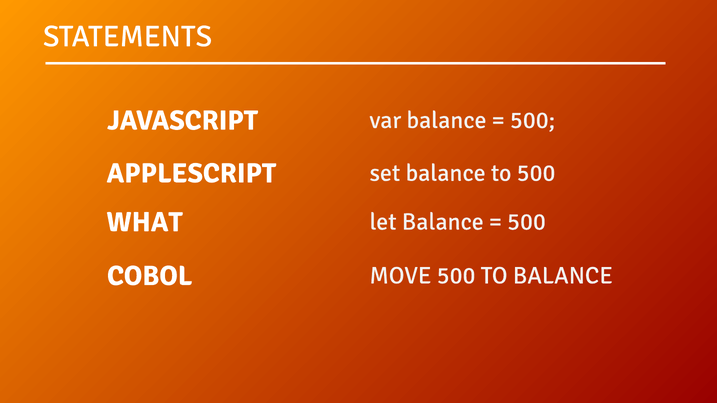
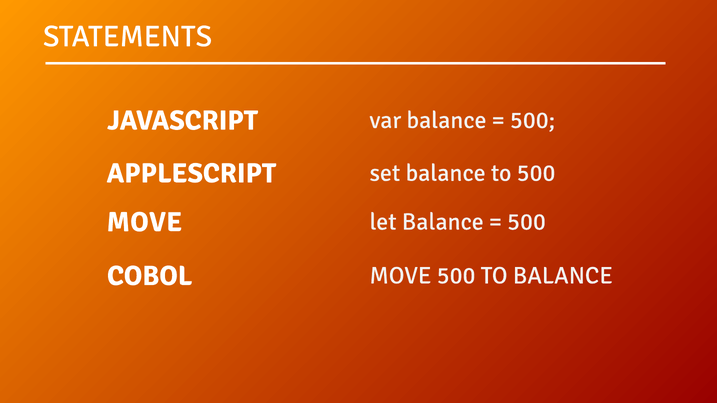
WHAT: WHAT -> MOVE (144, 222)
